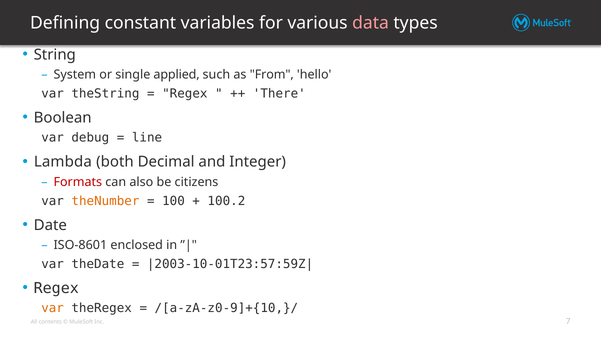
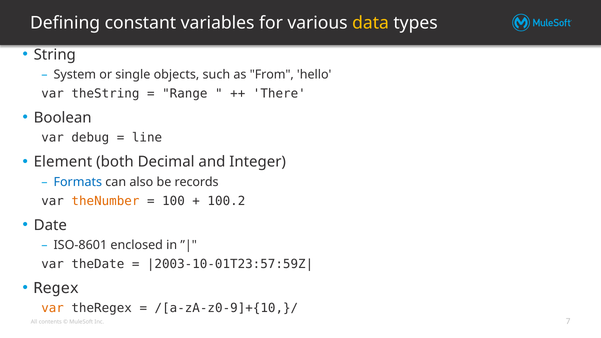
data colour: pink -> yellow (371, 23)
applied: applied -> objects (176, 75)
Regex: Regex -> Range (185, 93)
Lambda: Lambda -> Element (63, 162)
Formats colour: red -> blue (78, 182)
citizens: citizens -> records (197, 182)
